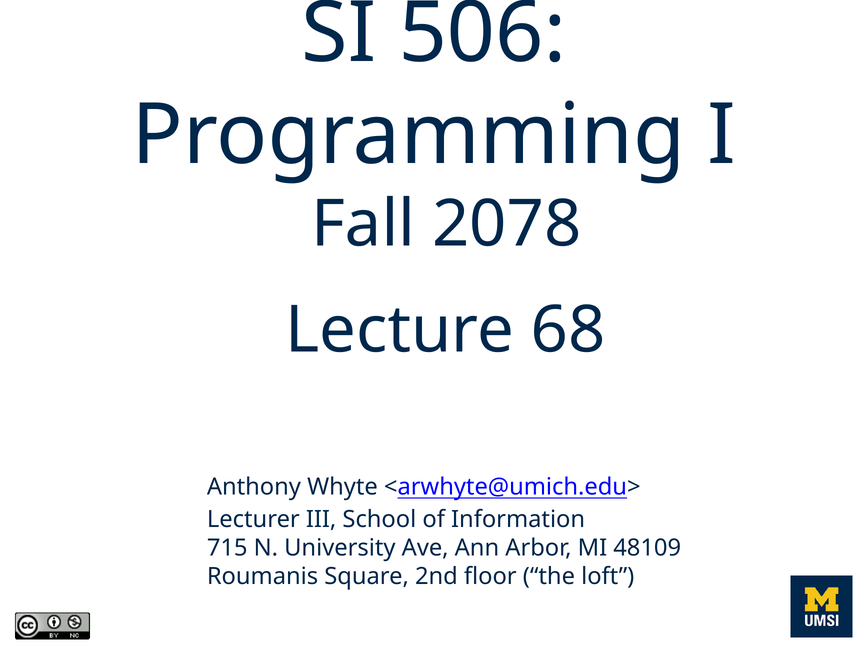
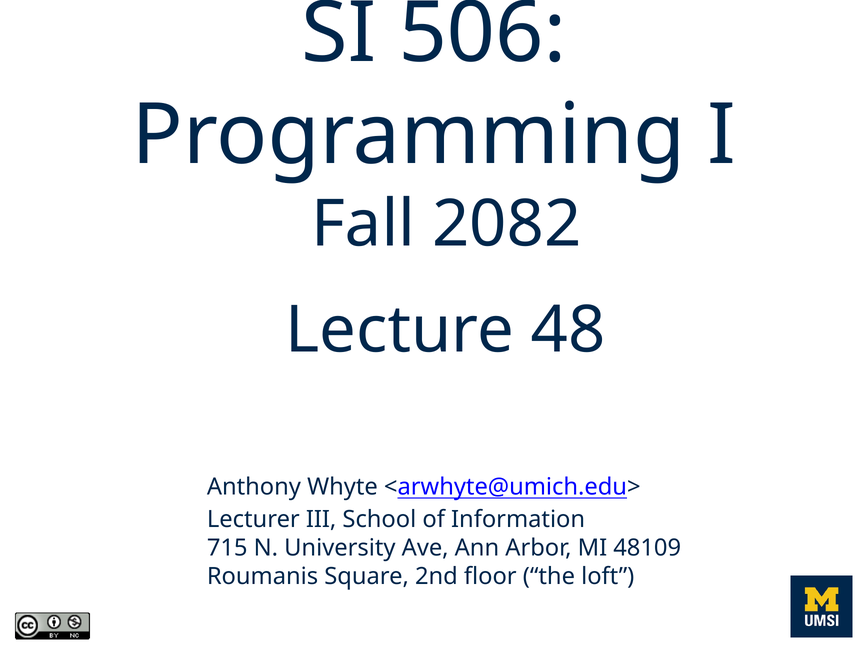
2078: 2078 -> 2082 (507, 224)
68: 68 -> 48 (568, 330)
